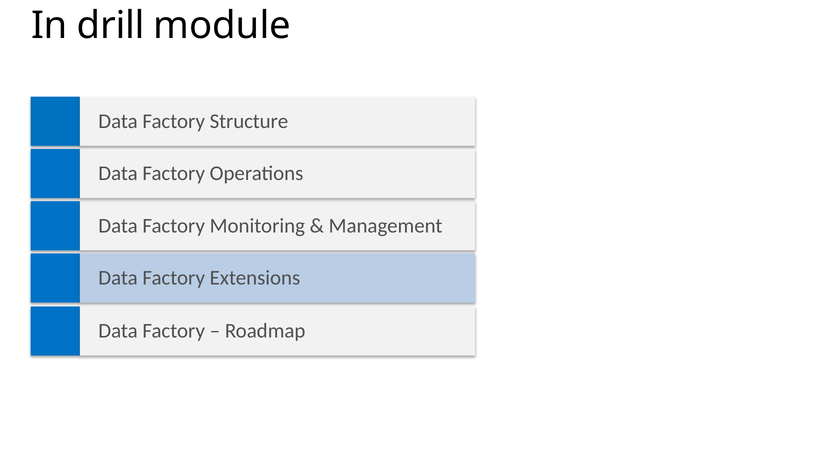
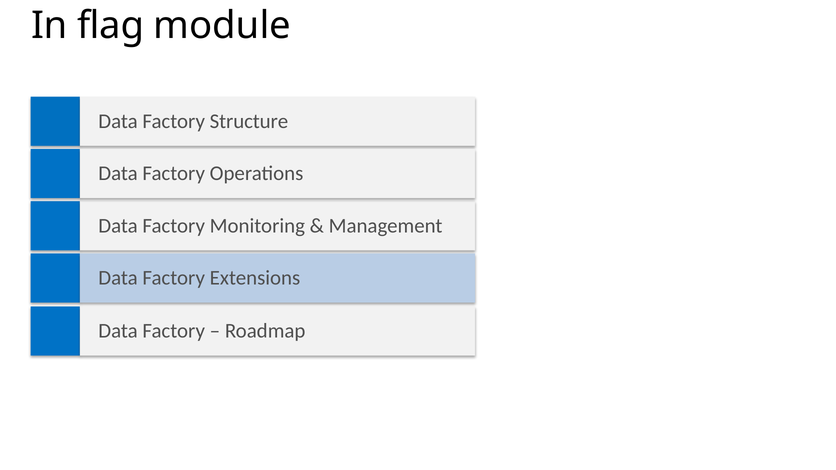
drill: drill -> flag (111, 26)
